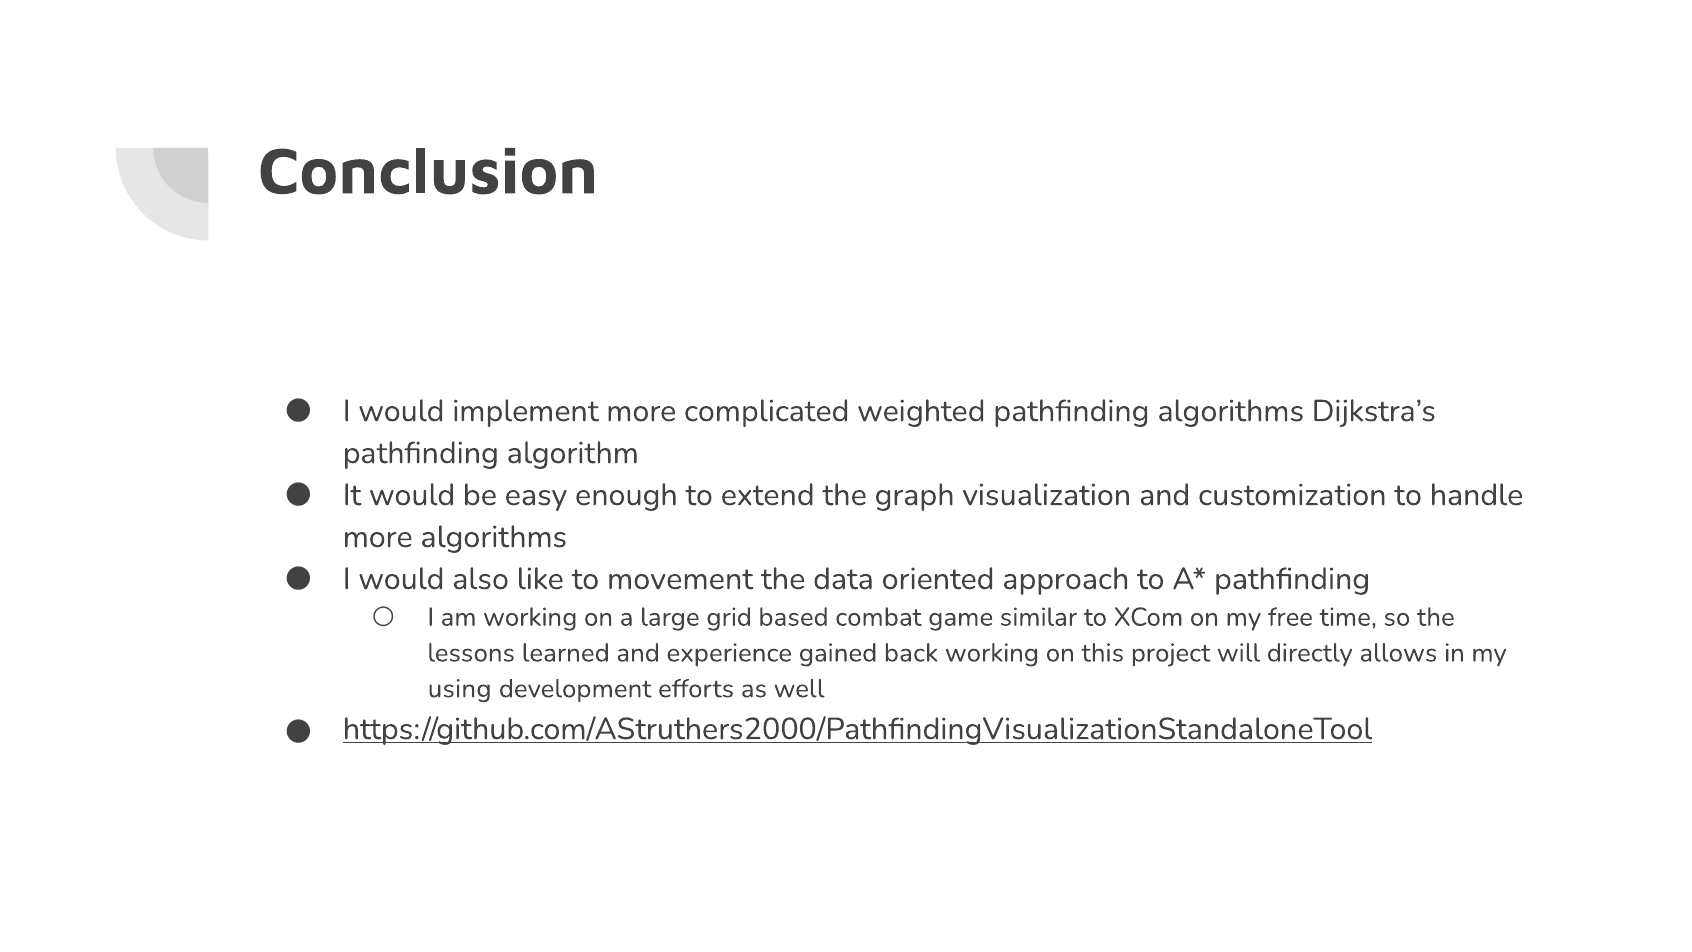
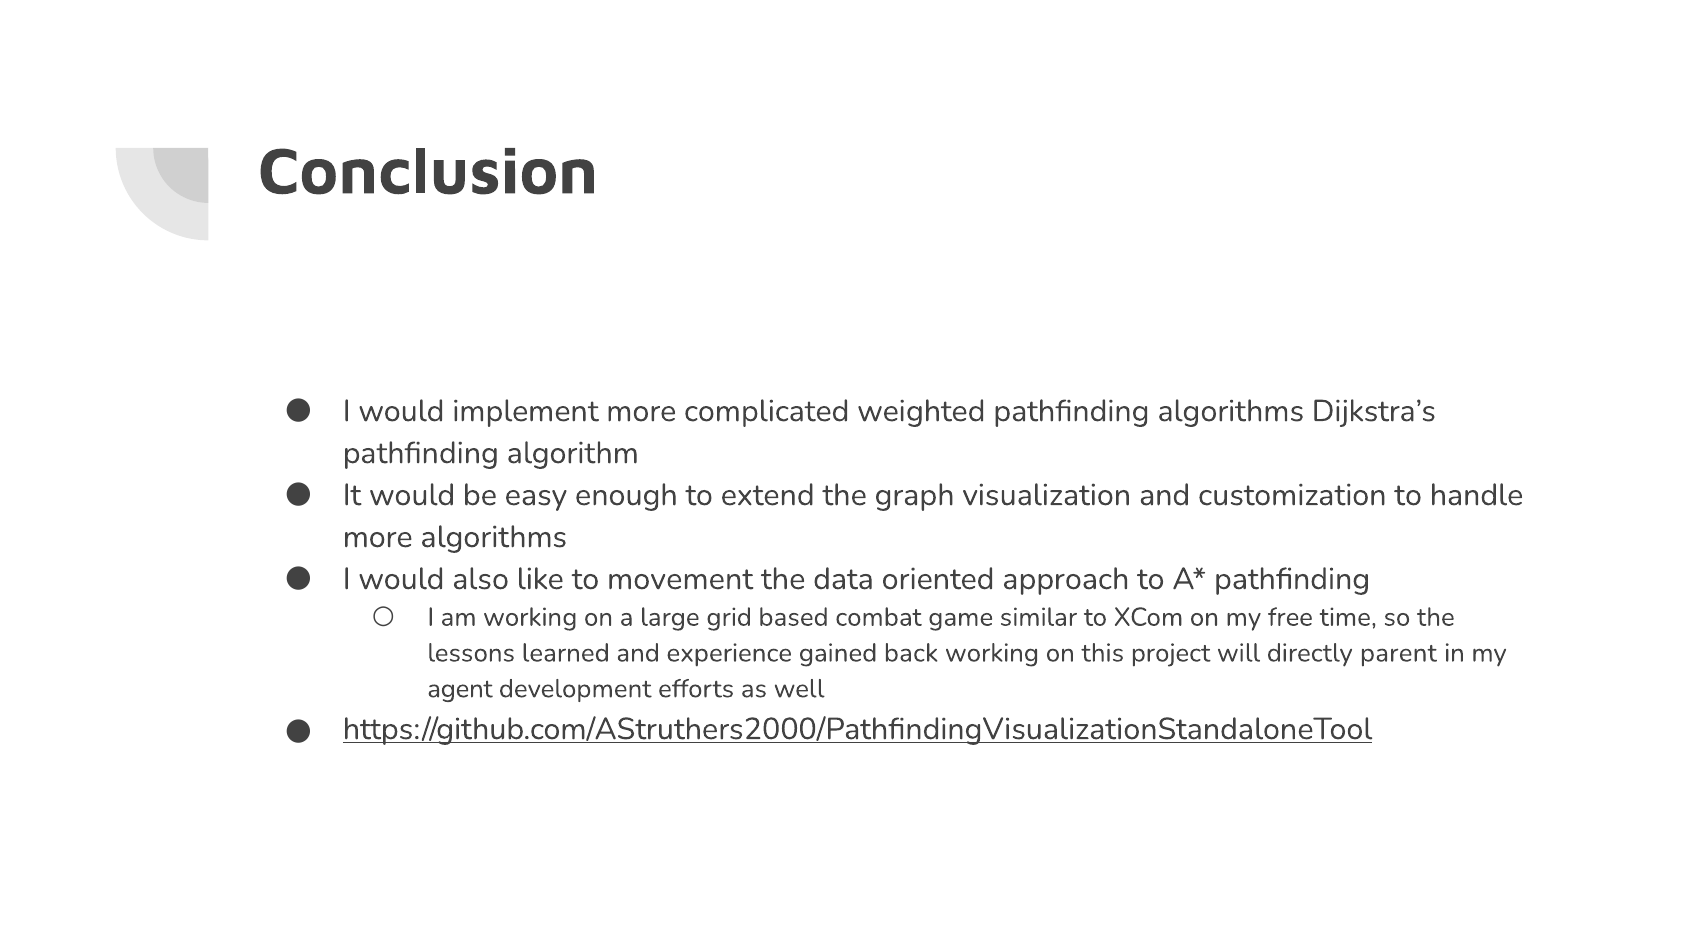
allows: allows -> parent (1398, 653)
using: using -> agent (460, 689)
